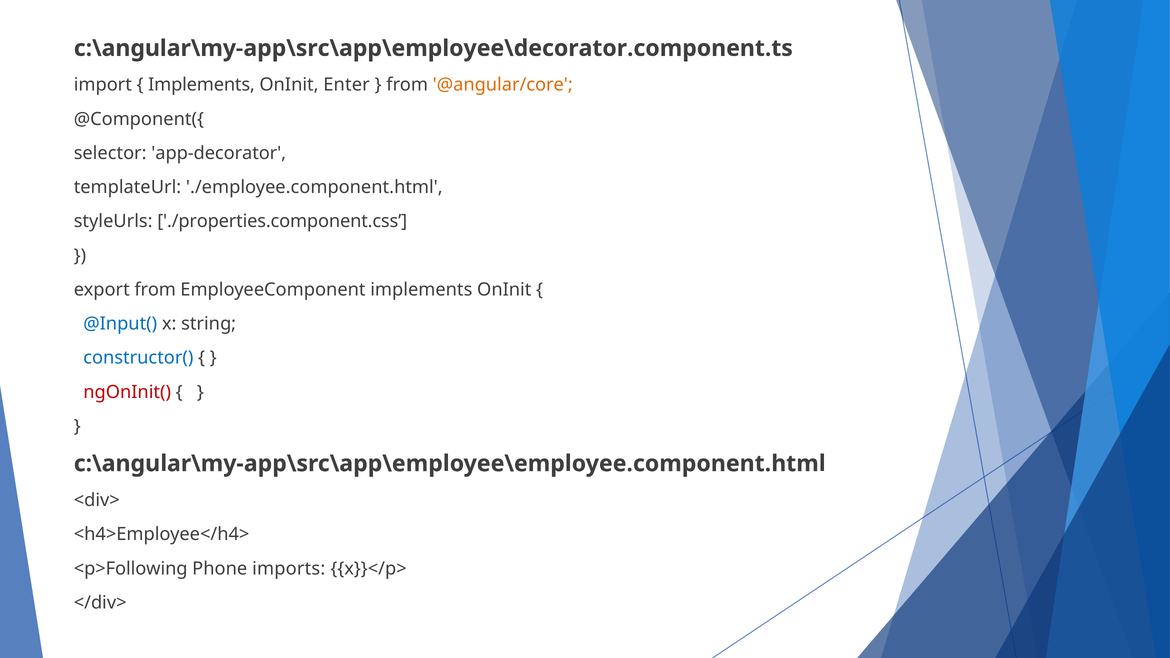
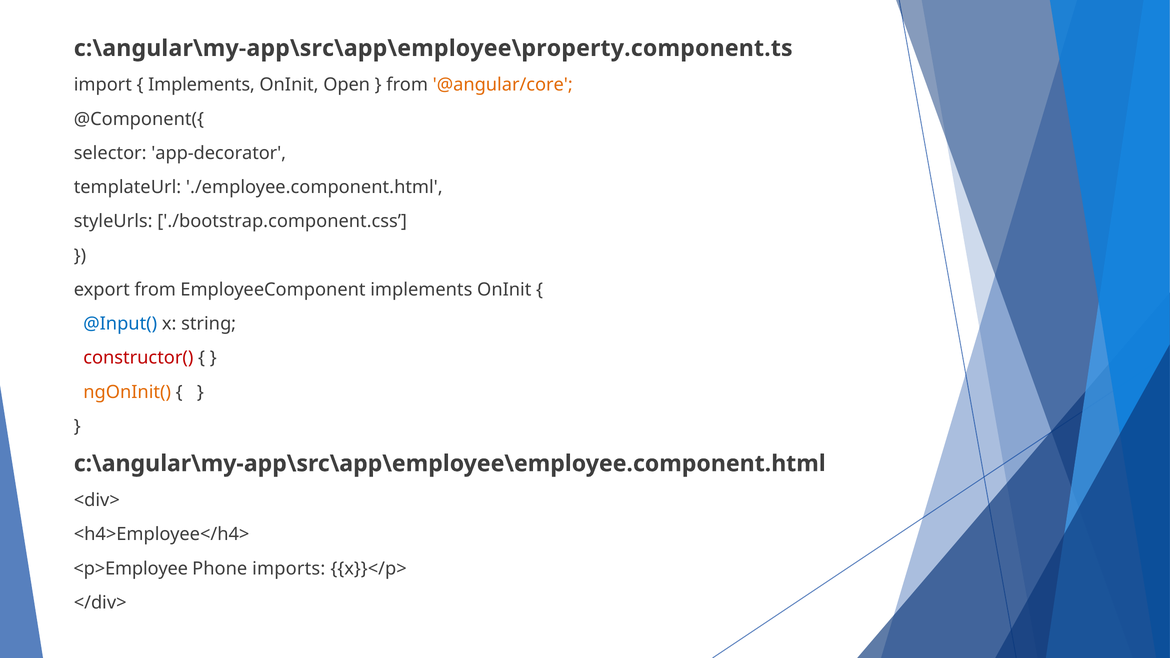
c:\angular\my-app\src\app\employee\decorator.component.ts: c:\angular\my-app\src\app\employee\decorator.component.ts -> c:\angular\my-app\src\app\employee\property.component.ts (433, 48)
Enter: Enter -> Open (347, 85)
./properties.component.css: ./properties.component.css -> ./bootstrap.component.css (282, 221)
constructor( colour: blue -> red (138, 358)
ngOnInit( colour: red -> orange (127, 392)
<p>Following: <p>Following -> <p>Employee (131, 569)
